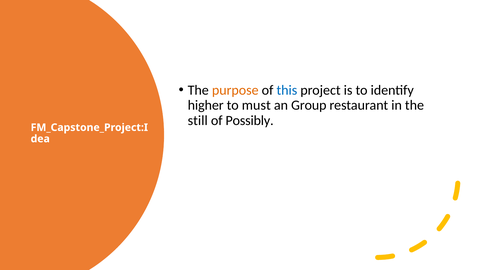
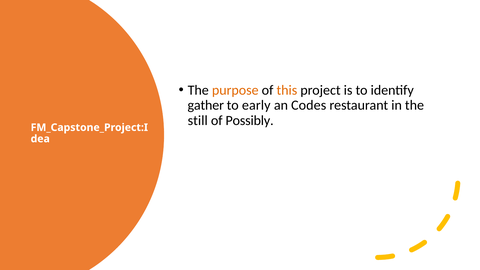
this colour: blue -> orange (287, 90)
higher: higher -> gather (206, 105)
must: must -> early (256, 105)
Group: Group -> Codes (309, 105)
